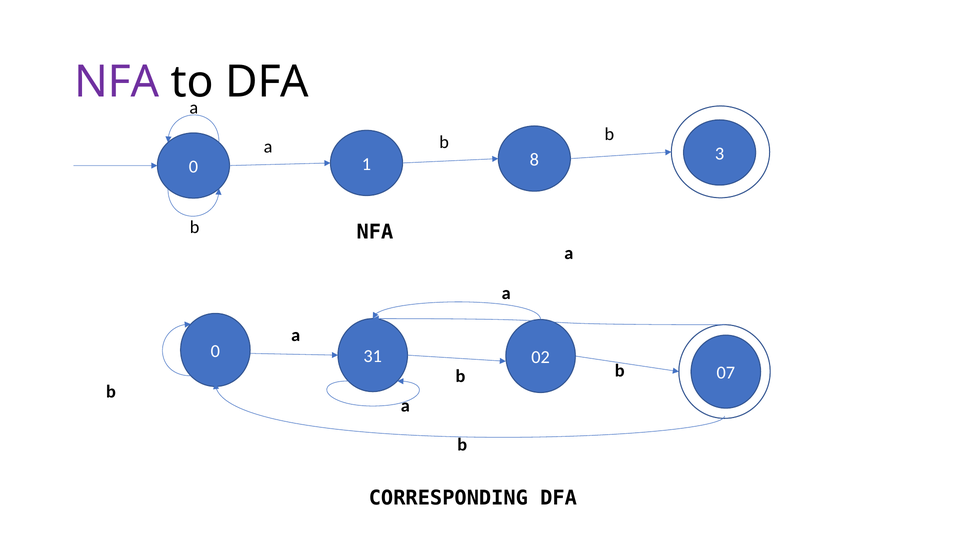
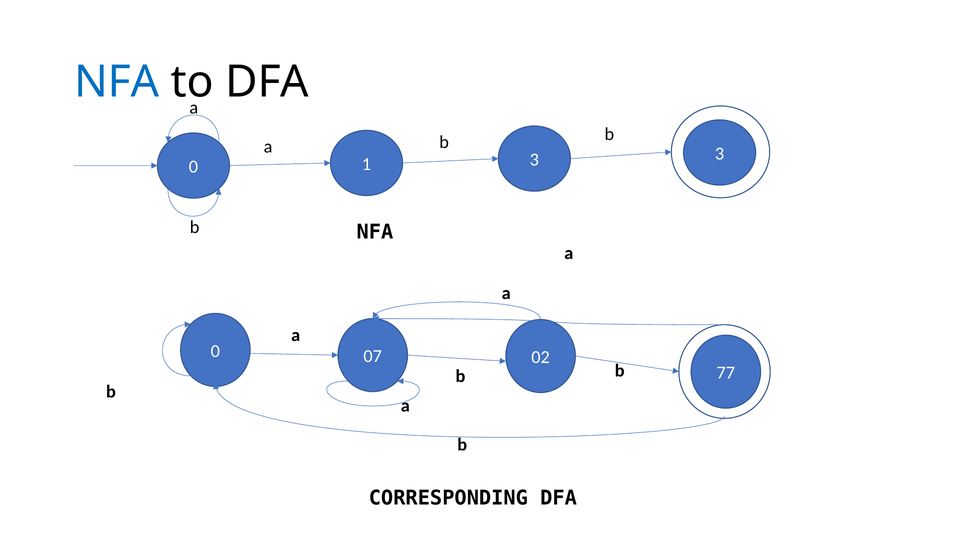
NFA colour: purple -> blue (117, 82)
1 8: 8 -> 3 (534, 160)
31: 31 -> 07 (373, 356)
07: 07 -> 77 (726, 373)
